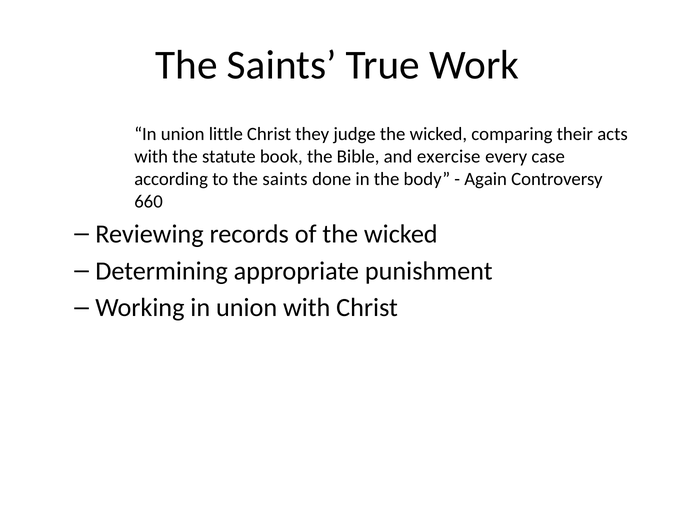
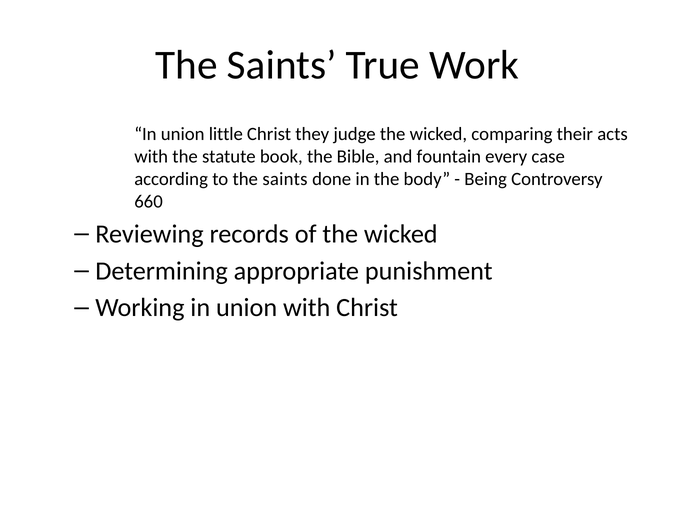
exercise: exercise -> fountain (449, 157)
Again: Again -> Being (486, 179)
